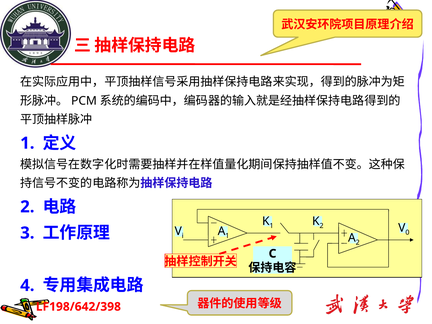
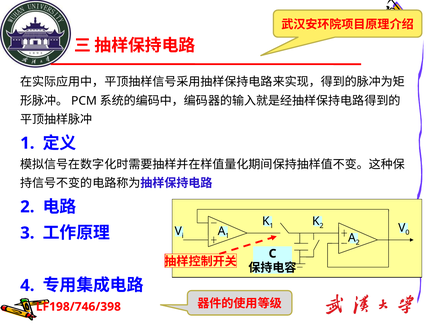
LF198/642/398: LF198/642/398 -> LF198/746/398 (78, 307)
